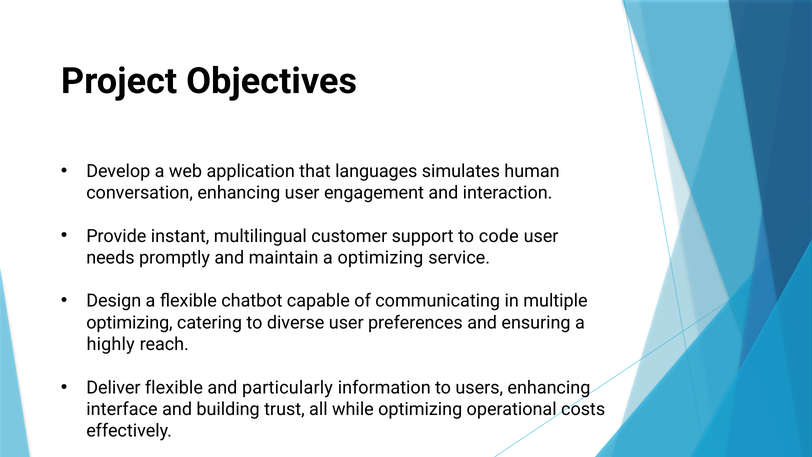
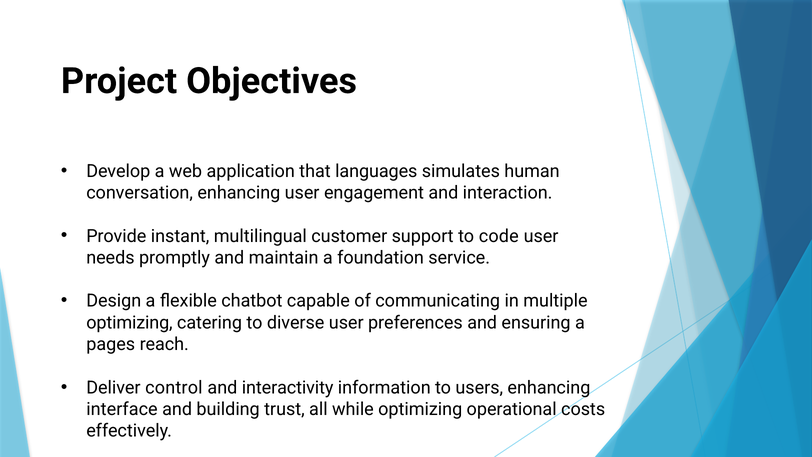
a optimizing: optimizing -> foundation (381, 258)
highly: highly -> pages (111, 344)
Deliver flexible: flexible -> control (174, 387)
particularly: particularly -> interactivity (288, 387)
